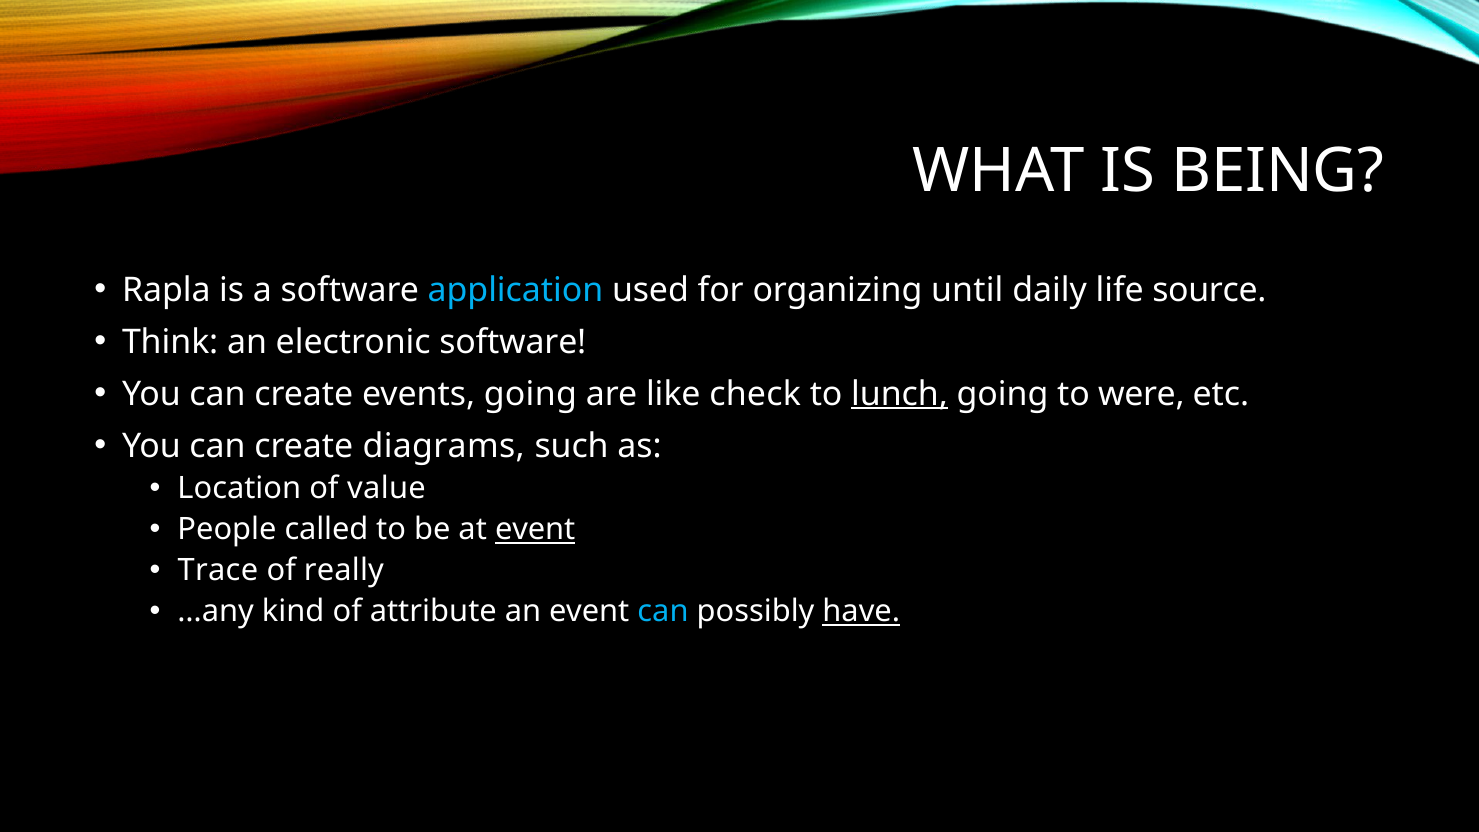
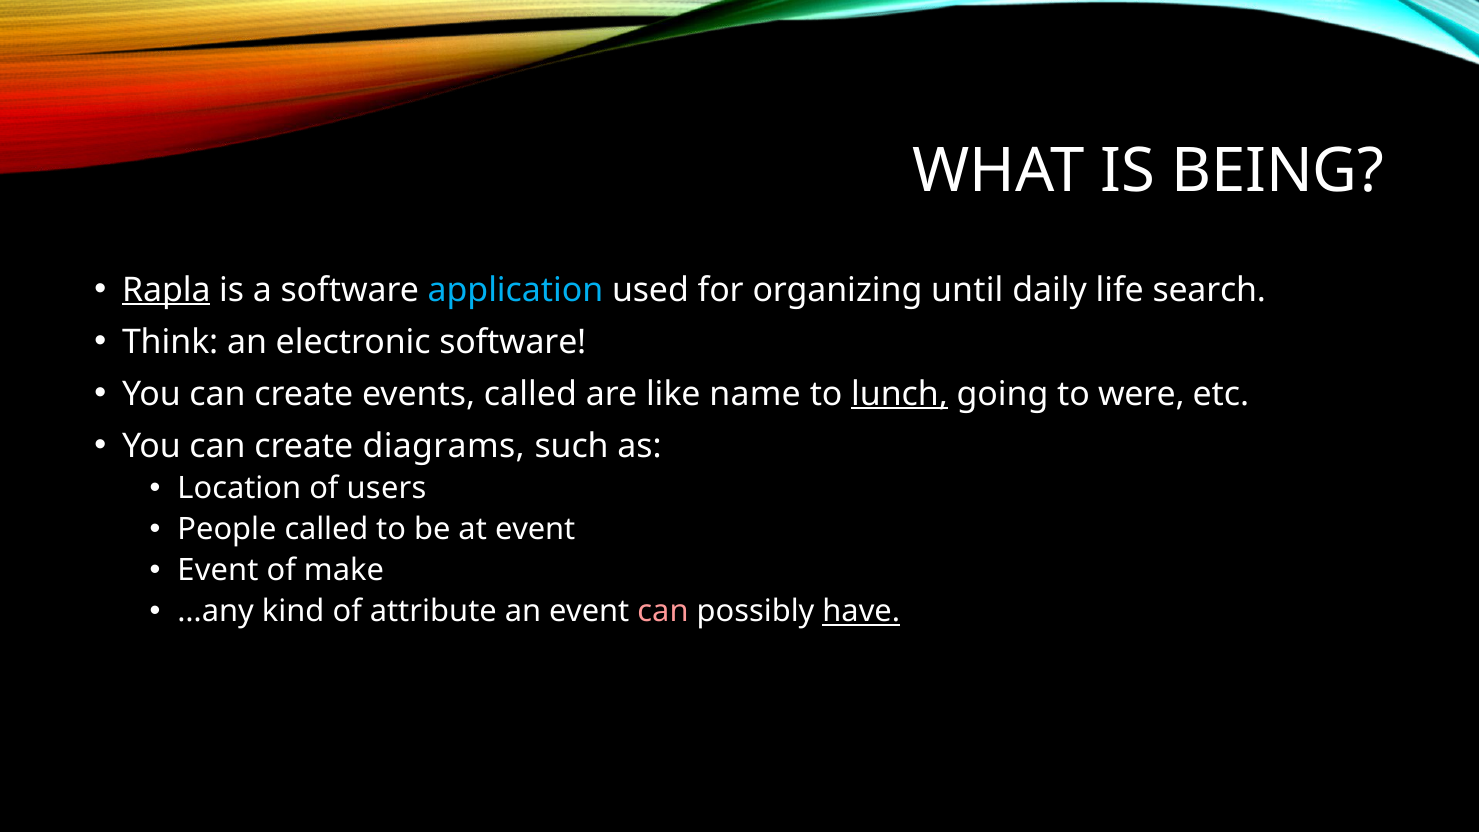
Rapla underline: none -> present (166, 290)
source: source -> search (1209, 290)
events going: going -> called (530, 394)
check: check -> name (755, 394)
value: value -> users (387, 489)
event underline: present -> none (535, 530)
Trace: Trace -> Event (218, 570)
really: really -> make (344, 570)
can colour: light blue -> pink (663, 611)
